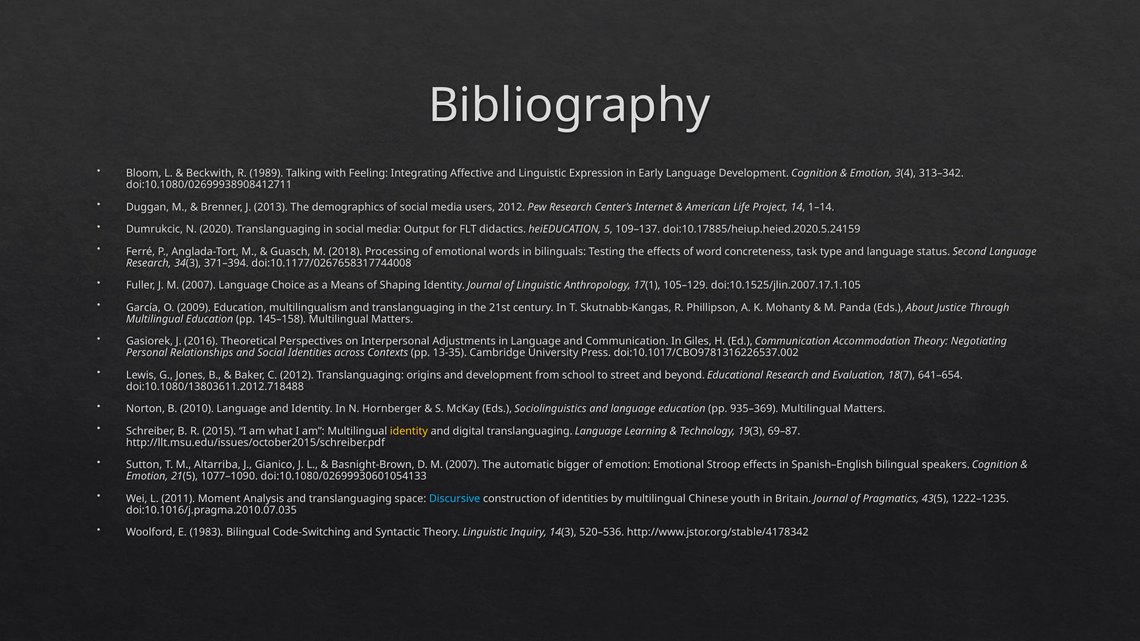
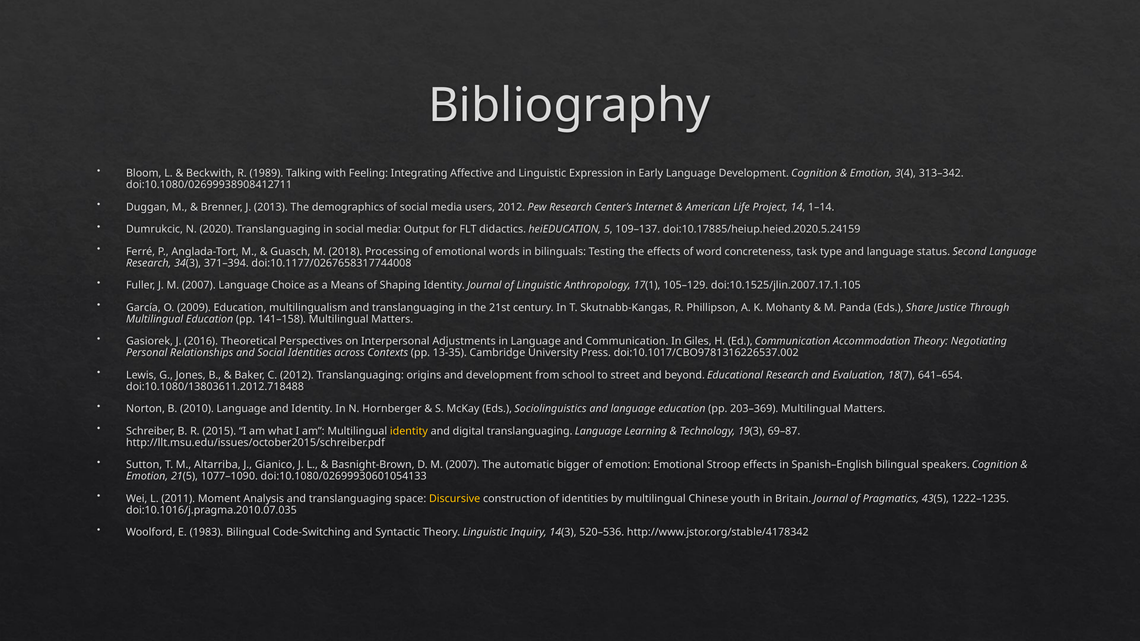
About: About -> Share (920, 308)
145–158: 145–158 -> 141–158 (282, 319)
935–369: 935–369 -> 203–369 (754, 409)
Discursive colour: light blue -> yellow (455, 499)
